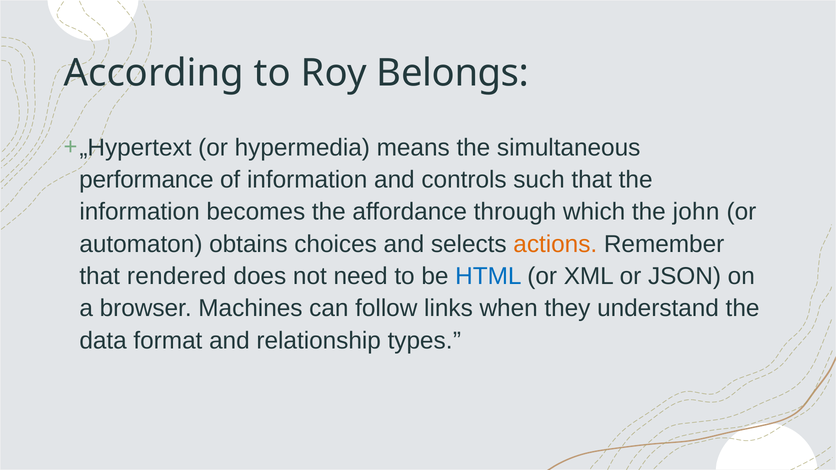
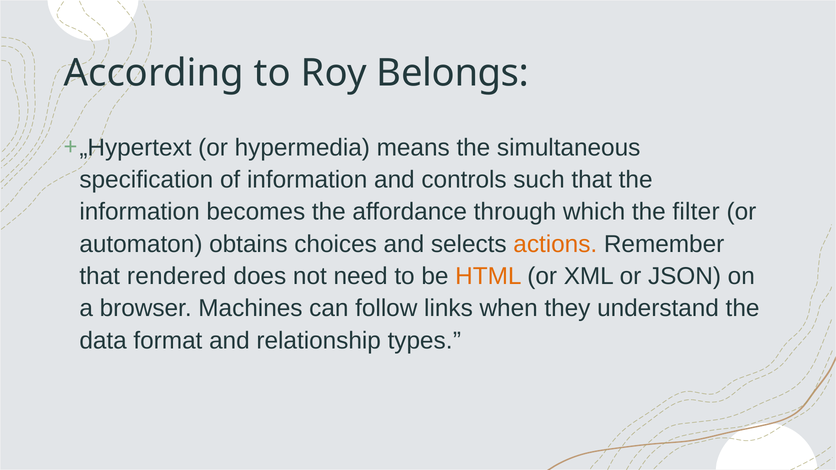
performance: performance -> specification (146, 180)
john: john -> filter (696, 212)
HTML colour: blue -> orange (488, 276)
